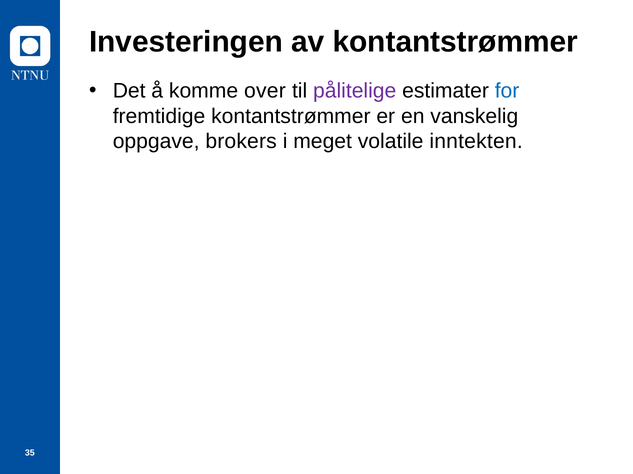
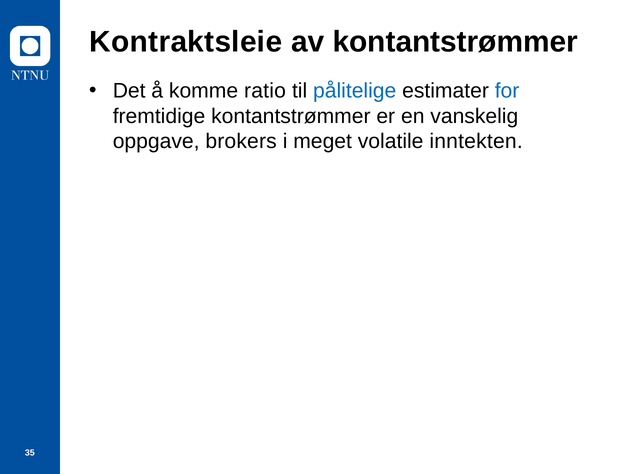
Investeringen: Investeringen -> Kontraktsleie (186, 42)
over: over -> ratio (265, 91)
pålitelige colour: purple -> blue (355, 91)
